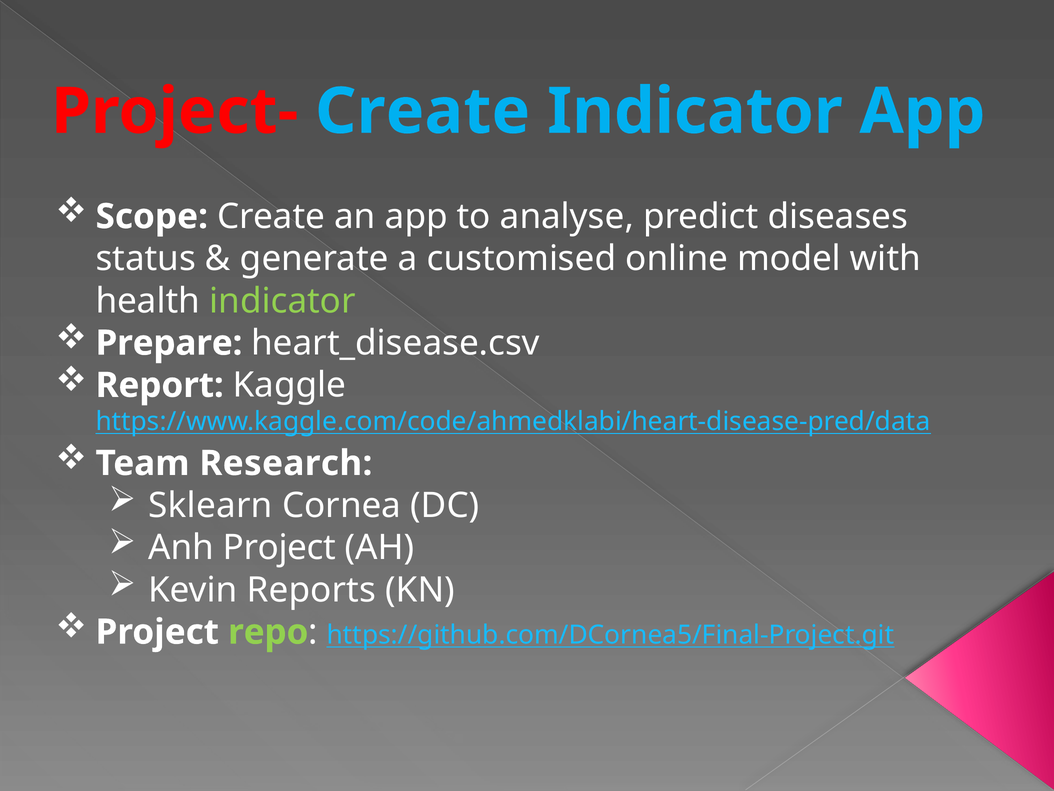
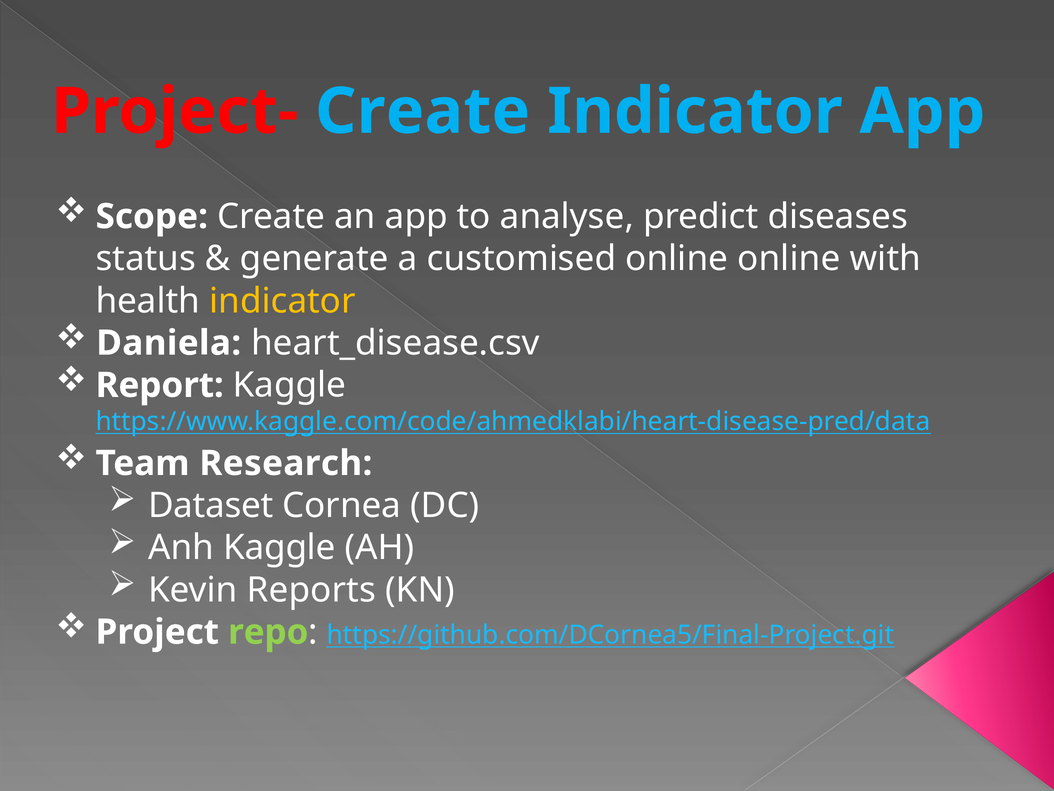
online model: model -> online (789, 259)
indicator colour: light green -> yellow (283, 301)
Prepare: Prepare -> Daniela (169, 343)
Sklearn: Sklearn -> Dataset (211, 505)
Anh Project: Project -> Kaggle (279, 547)
